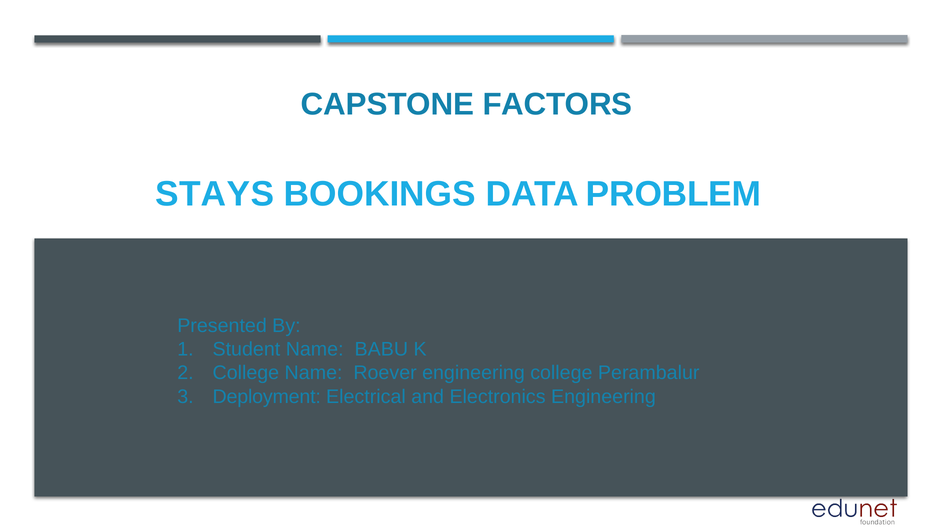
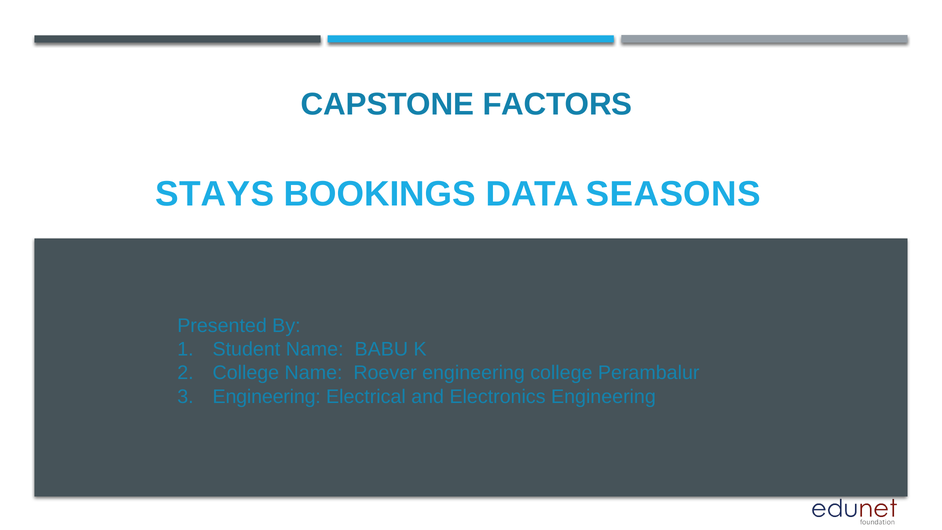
PROBLEM: PROBLEM -> SEASONS (673, 194)
Deployment: Deployment -> Engineering (267, 396)
